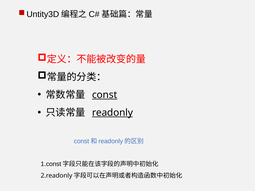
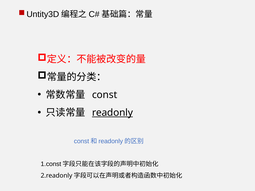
const underline: present -> none (105, 95)
